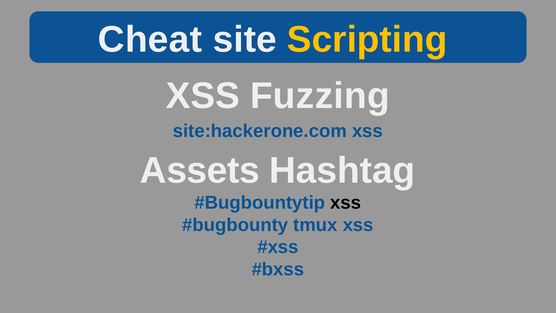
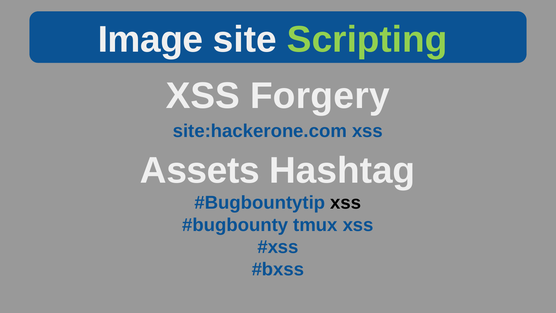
Cheat: Cheat -> Image (150, 40)
Scripting colour: yellow -> light green (367, 40)
Fuzzing: Fuzzing -> Forgery (320, 96)
